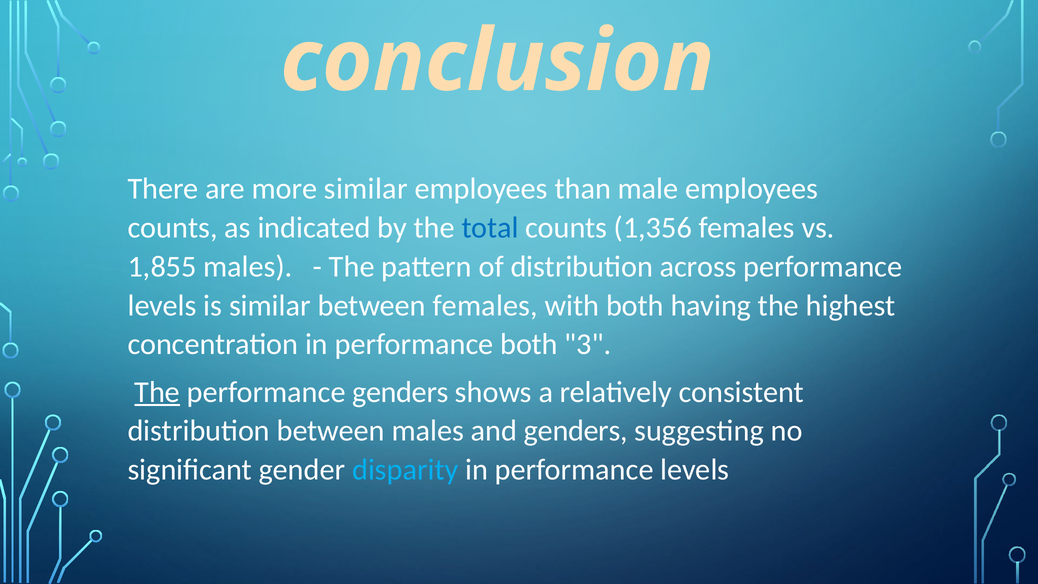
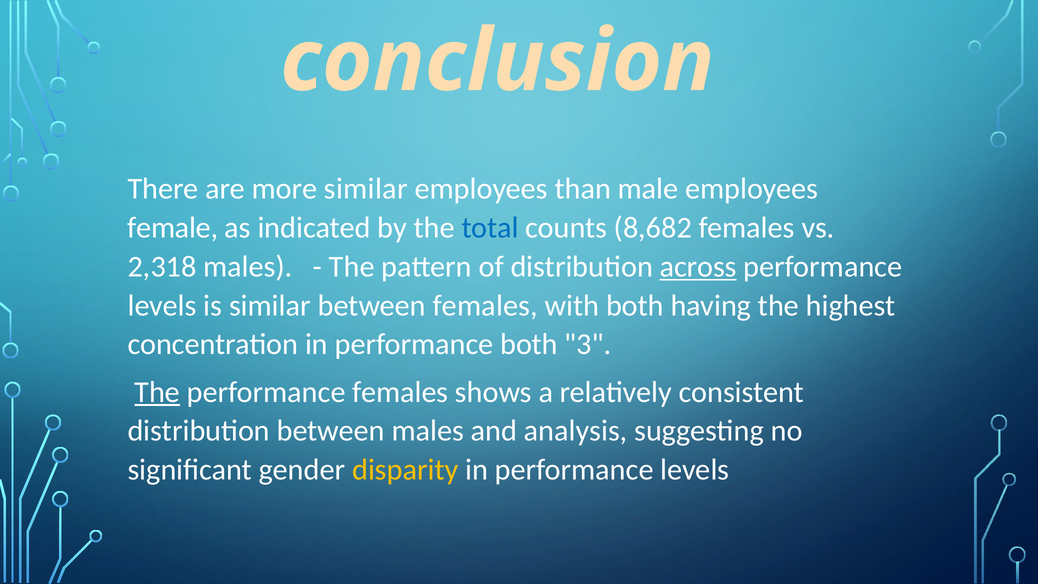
counts: counts -> female (173, 228)
1,356: 1,356 -> 8,682 (653, 228)
1,855: 1,855 -> 2,318 (162, 267)
across underline: none -> present (698, 267)
performance genders: genders -> females (400, 392)
and genders: genders -> analysis (576, 431)
disparity colour: light blue -> yellow (405, 470)
